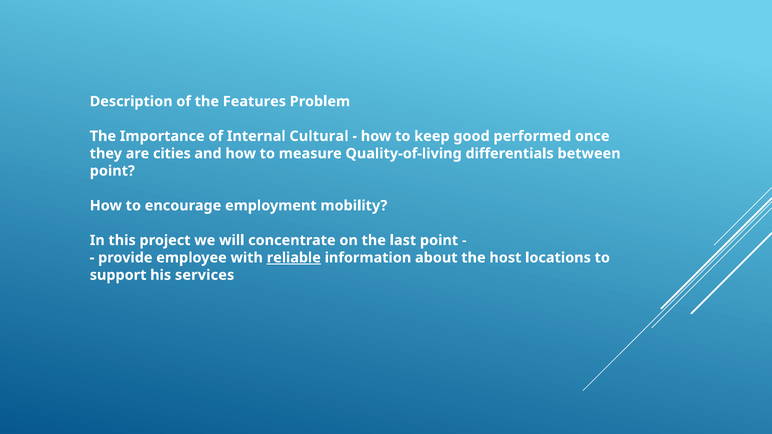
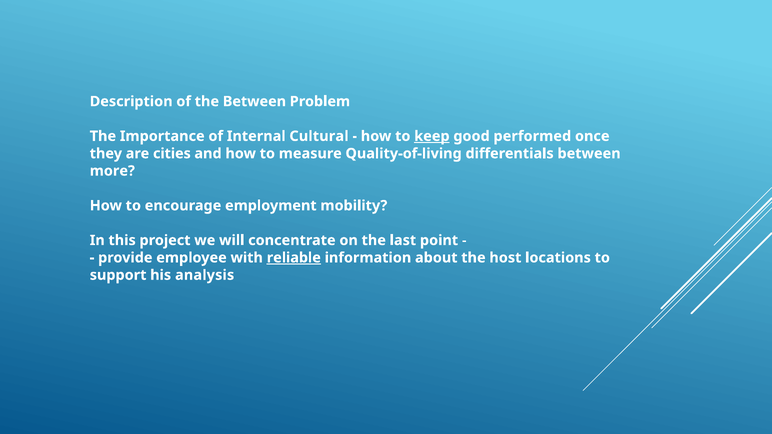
the Features: Features -> Between (254, 101)
keep underline: none -> present (432, 136)
point: point -> more (112, 171)
services: services -> analysis (205, 275)
